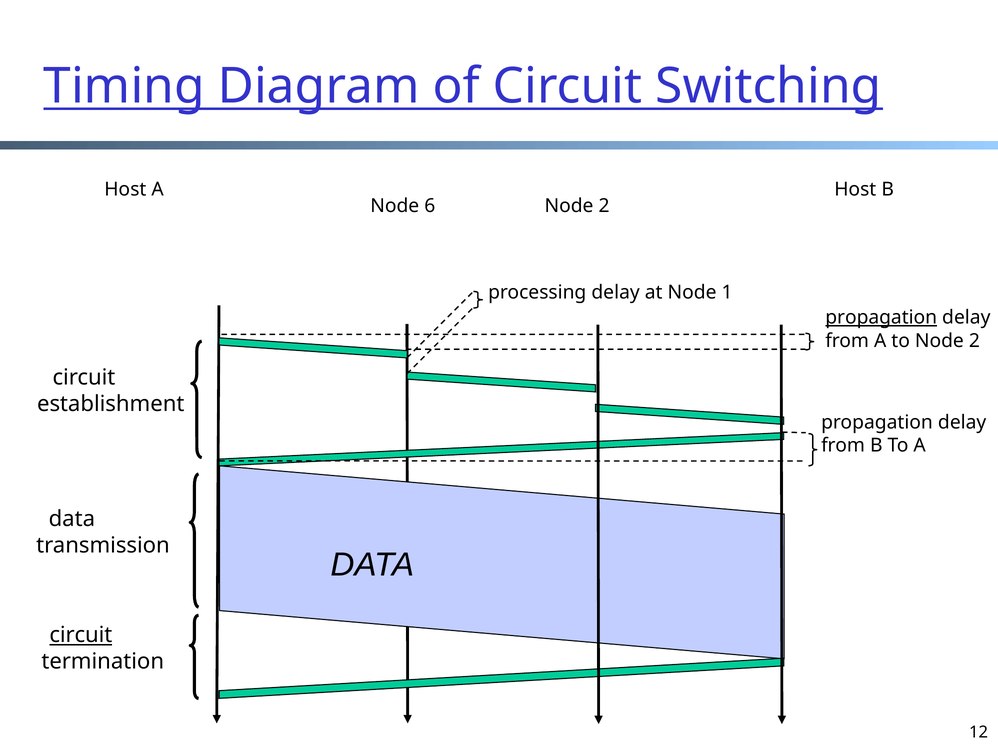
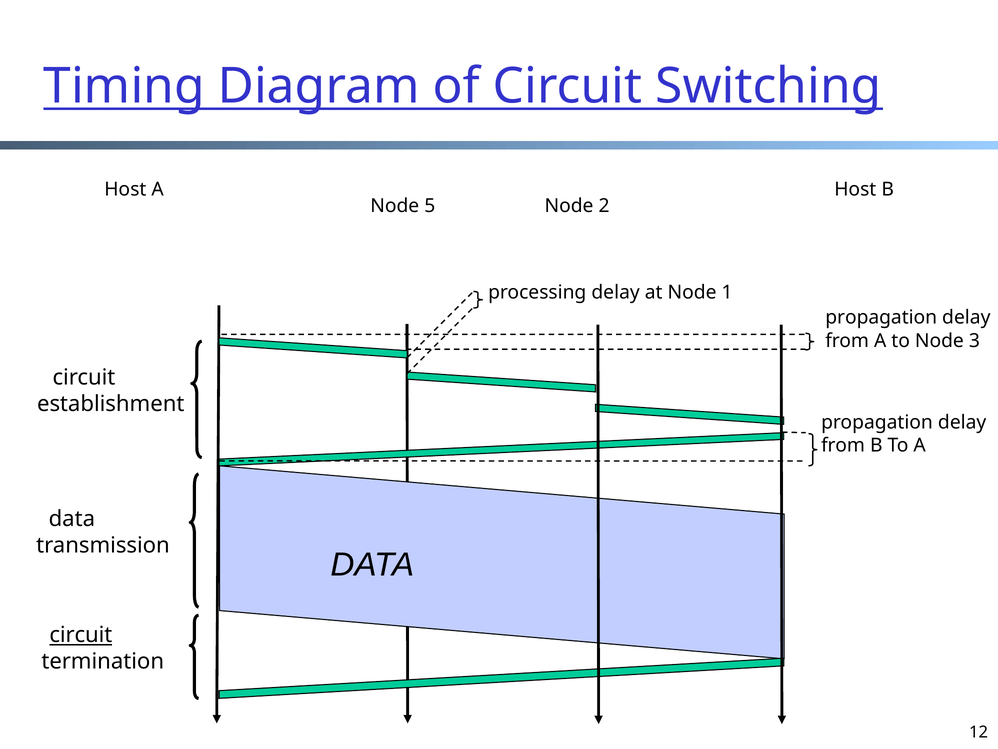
6: 6 -> 5 (430, 206)
propagation underline: present -> none (881, 317)
to Node 2: 2 -> 3 (974, 341)
